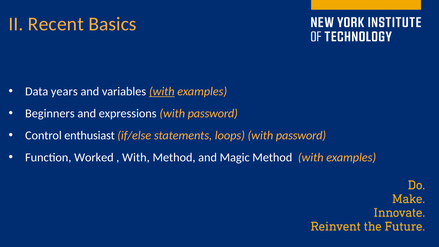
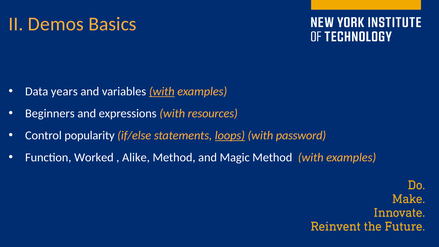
Recent: Recent -> Demos (56, 24)
expressions with password: password -> resources (213, 113)
enthusiast: enthusiast -> popularity (90, 135)
loops underline: none -> present (230, 135)
With: With -> Alike (136, 157)
